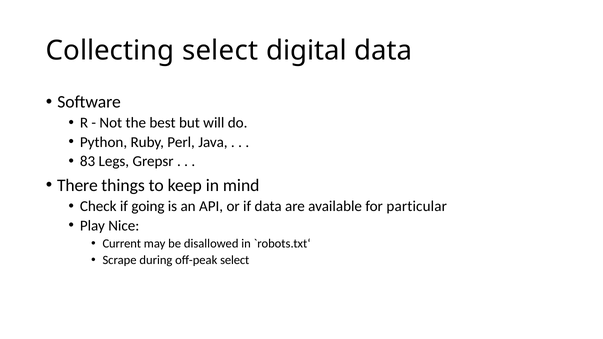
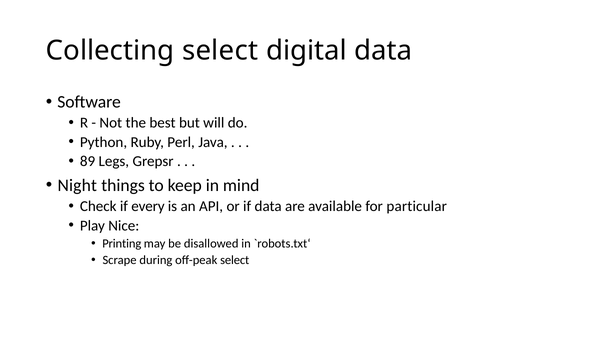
83: 83 -> 89 (88, 162)
There: There -> Night (77, 185)
going: going -> every (148, 206)
Current: Current -> Printing (122, 244)
